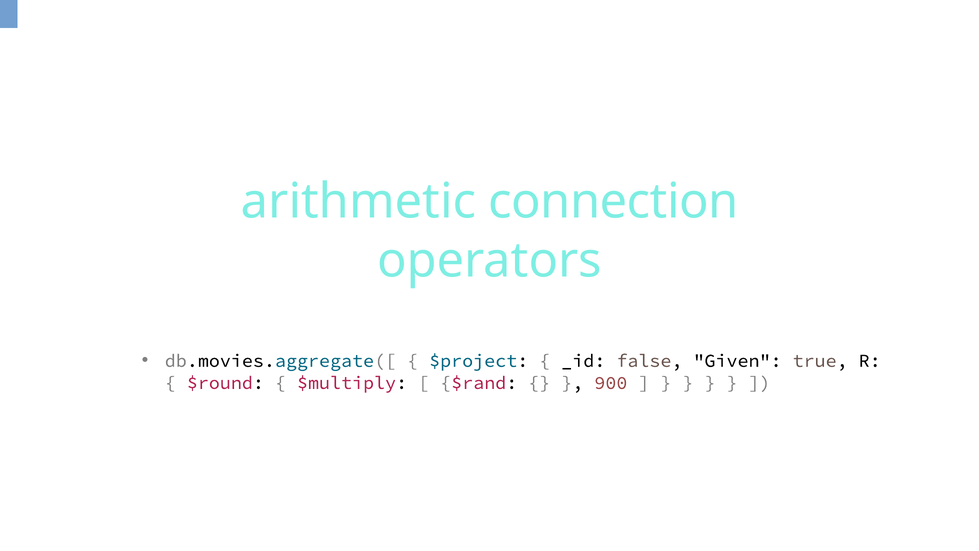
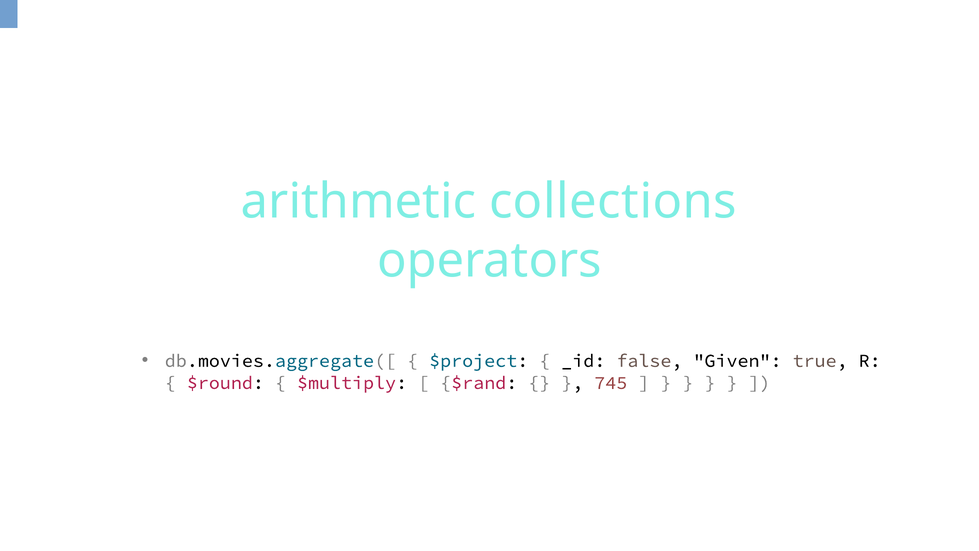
connection: connection -> collections (613, 202)
900: 900 -> 745 (611, 383)
